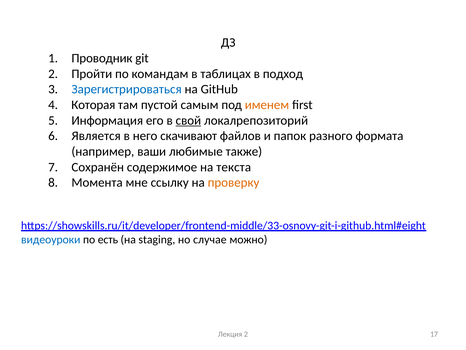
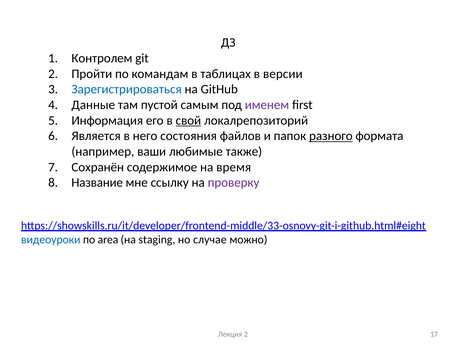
Проводник: Проводник -> Контролем (102, 58)
подход: подход -> версии (283, 74)
Которая: Которая -> Данные (93, 105)
именем colour: orange -> purple (267, 105)
скачивают: скачивают -> состояния (189, 136)
разного underline: none -> present (331, 136)
текста: текста -> время (234, 167)
Момента: Момента -> Название (97, 182)
проверку colour: orange -> purple (234, 182)
есть: есть -> area (108, 239)
